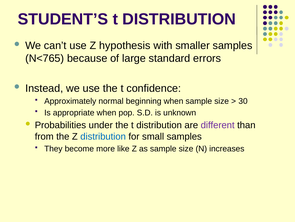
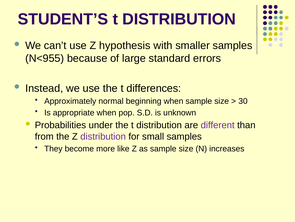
N<765: N<765 -> N<955 (45, 58)
confidence: confidence -> differences (154, 88)
distribution colour: blue -> purple (103, 136)
